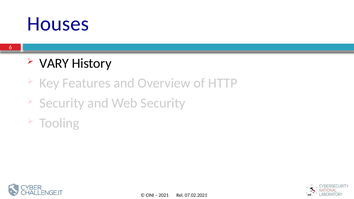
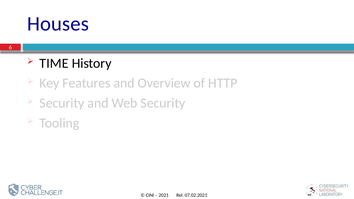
VARY: VARY -> TIME (54, 63)
